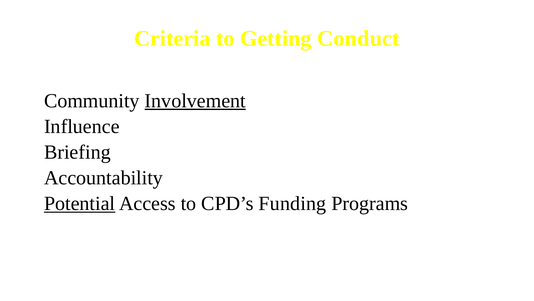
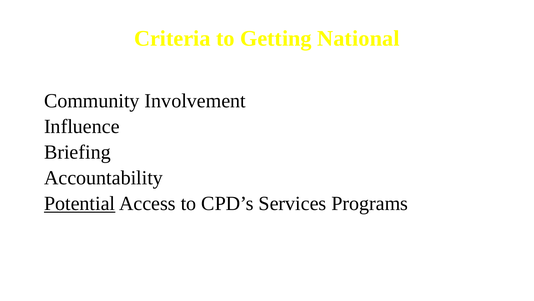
Conduct: Conduct -> National (358, 38)
Involvement underline: present -> none (195, 101)
Funding: Funding -> Services (293, 203)
